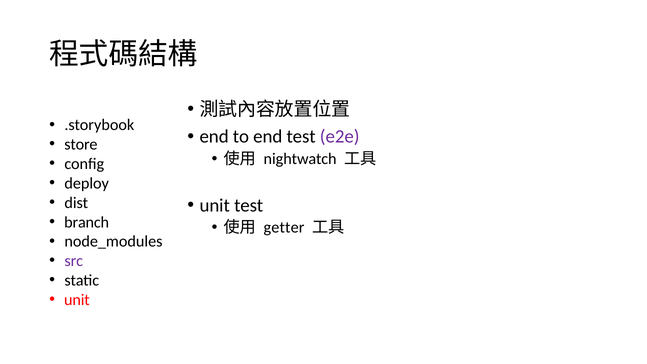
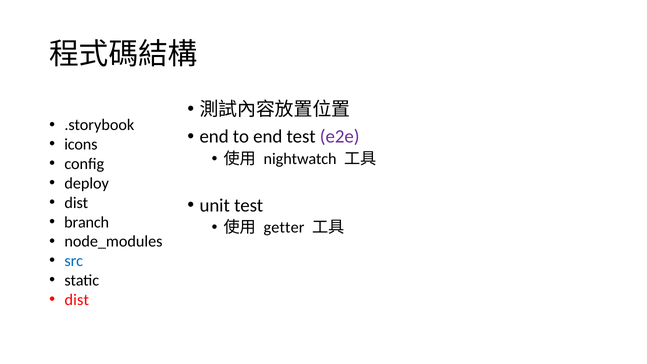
store: store -> icons (81, 145)
src colour: purple -> blue (74, 261)
unit: unit -> dist (77, 300)
